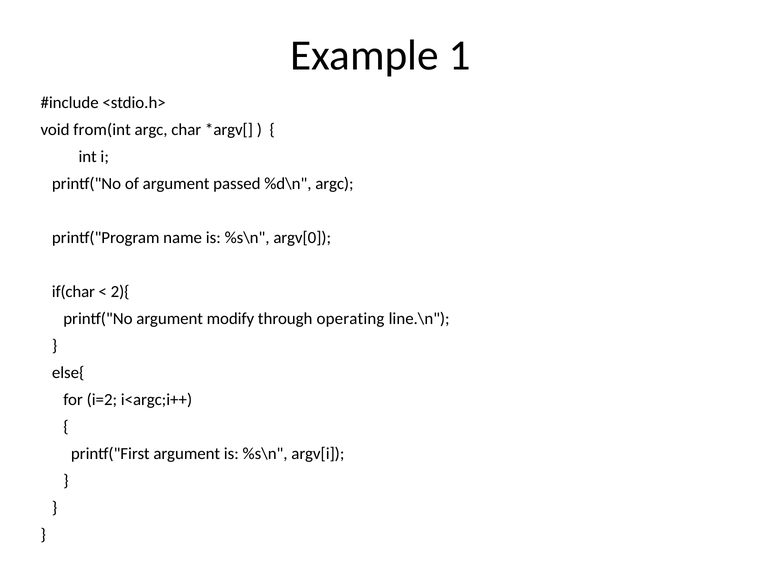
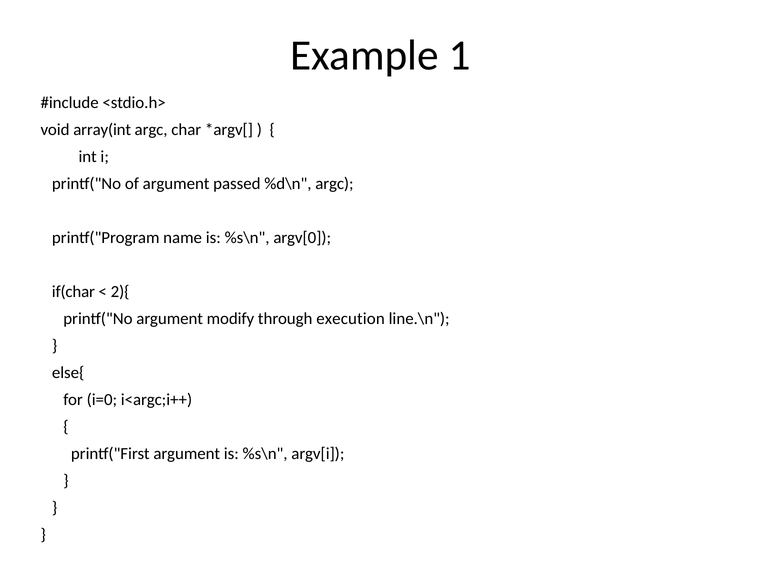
from(int: from(int -> array(int (102, 130)
operating: operating -> execution (351, 319)
i=2: i=2 -> i=0 (102, 400)
